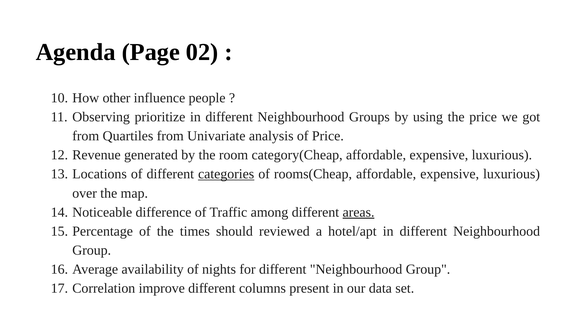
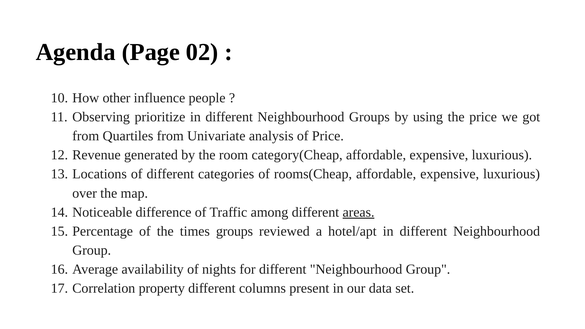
categories underline: present -> none (226, 174)
times should: should -> groups (235, 231)
improve: improve -> property (162, 288)
